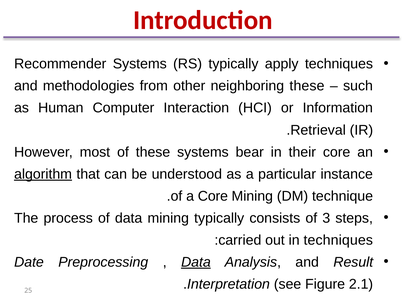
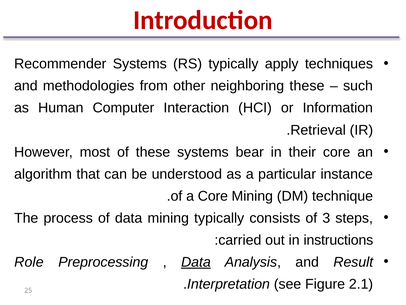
algorithm underline: present -> none (43, 174)
in techniques: techniques -> instructions (338, 240)
Date: Date -> Role (29, 262)
